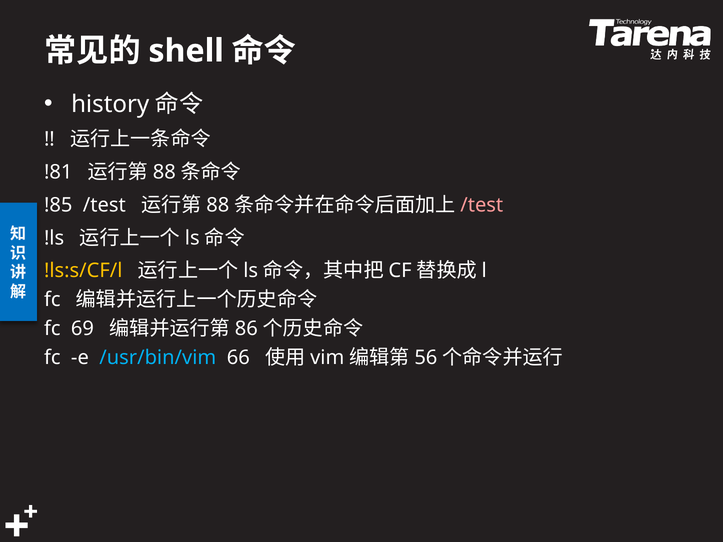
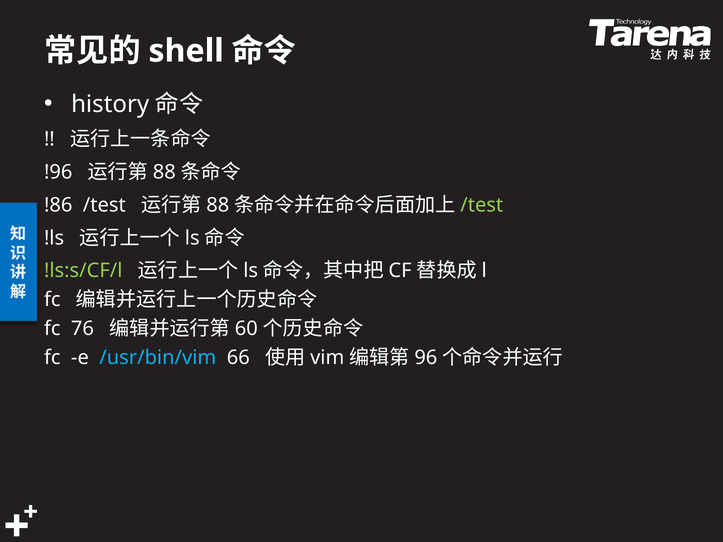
!81: !81 -> !96 (58, 172)
/test colour: pink -> light green (482, 205)
!85: !85 -> !86 (58, 205)
!ls:s/CF/l colour: yellow -> light green (83, 271)
86: 86 -> 60 (246, 329)
69: 69 -> 76 (82, 329)
56: 56 -> 96 (426, 358)
